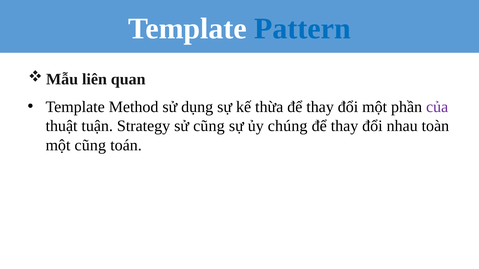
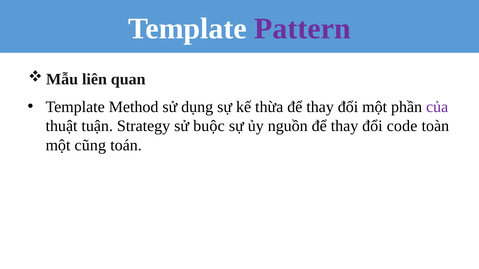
Pattern colour: blue -> purple (302, 29)
sử cũng: cũng -> buộc (209, 126)
chúng: chúng -> nguồn (288, 126)
nhau: nhau -> code (402, 126)
